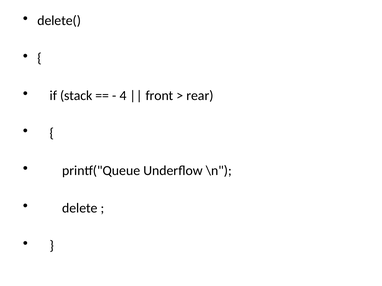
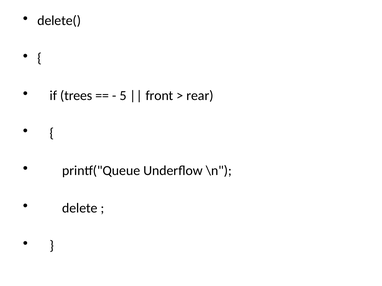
stack: stack -> trees (76, 96)
4: 4 -> 5 (123, 96)
